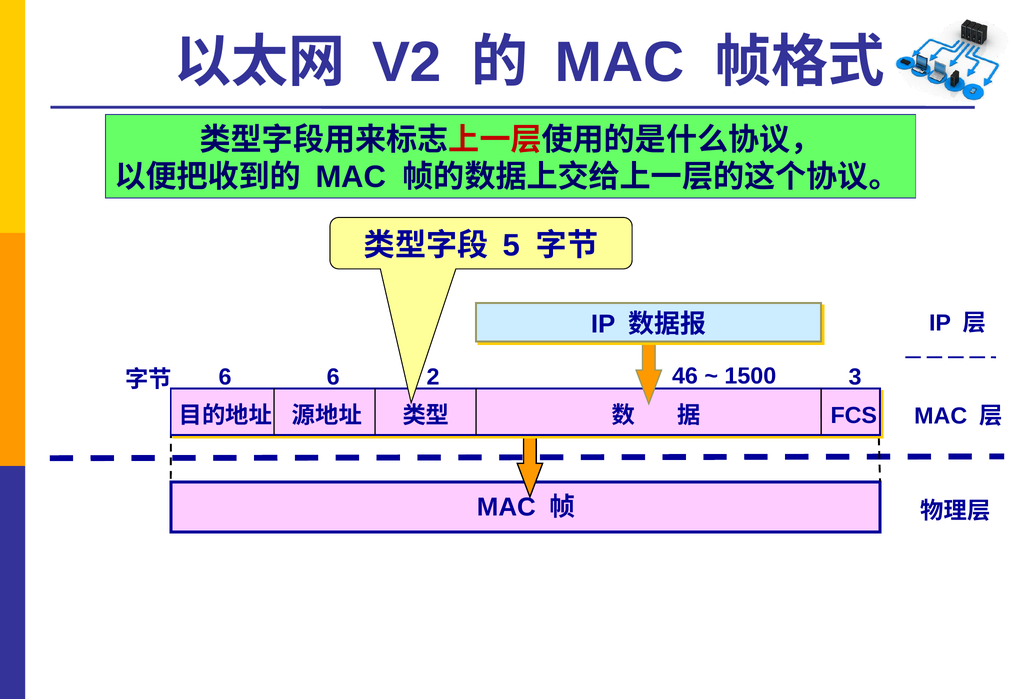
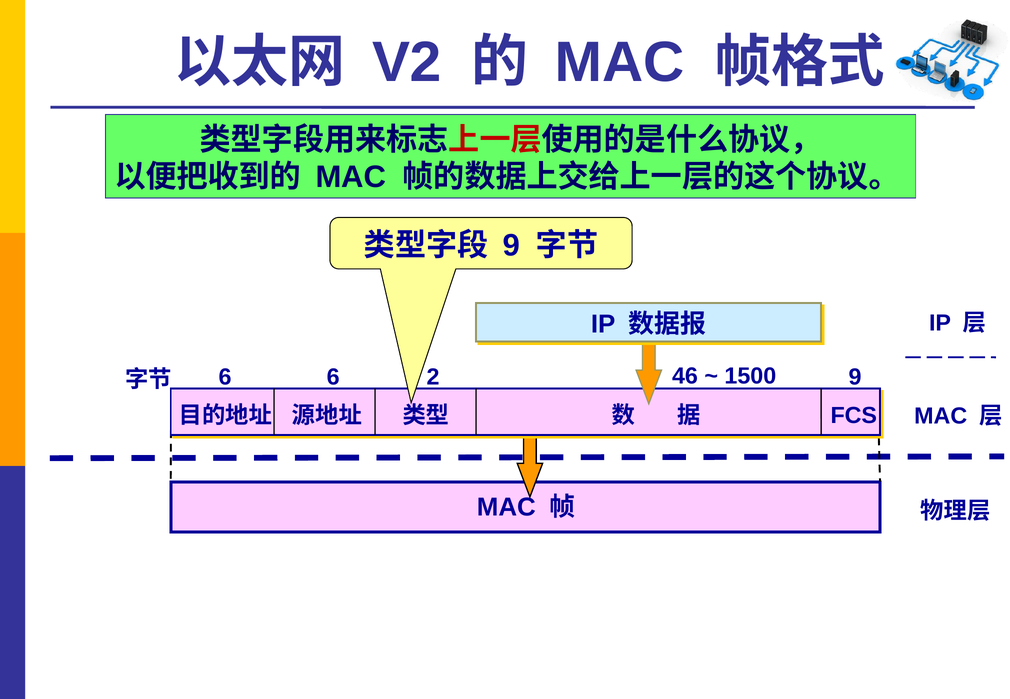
5: 5 -> 9 (511, 245)
3: 3 -> 9 (855, 377)
